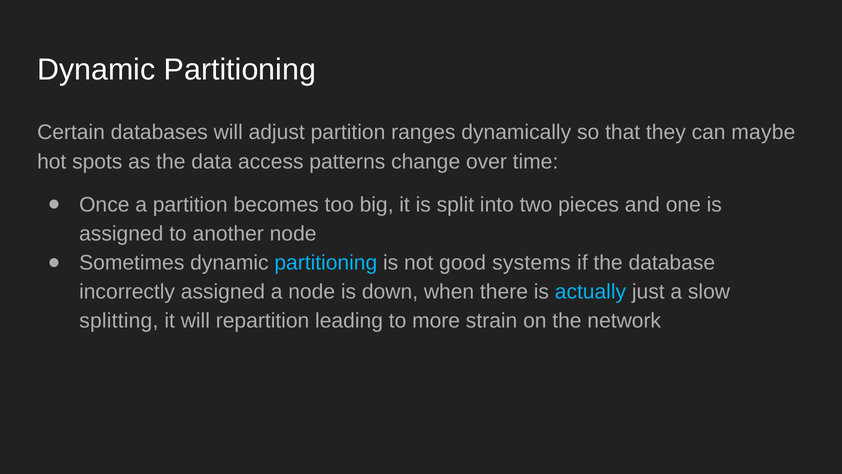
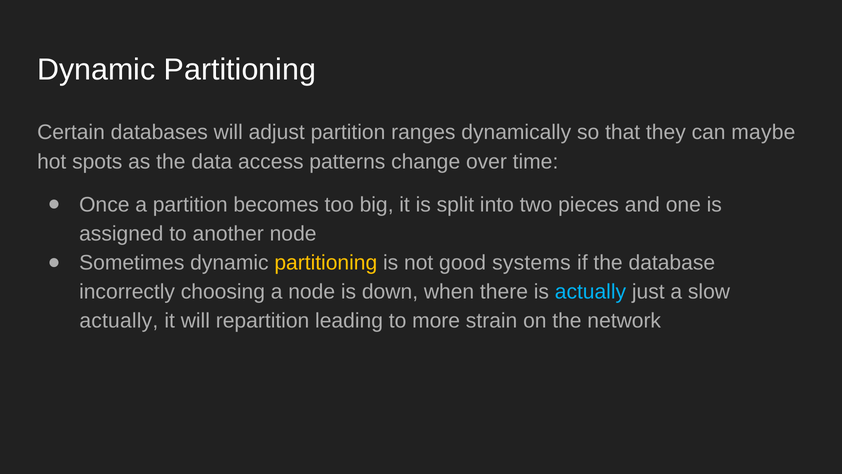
partitioning colour: light blue -> yellow (326, 263)
incorrectly assigned: assigned -> choosing (223, 292)
splitting: splitting -> actually (119, 321)
